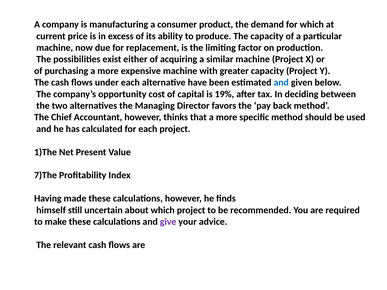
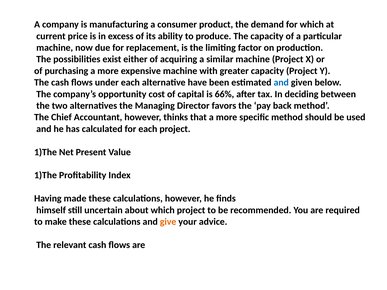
19%: 19% -> 66% (224, 94)
7)The: 7)The -> 1)The (46, 175)
give colour: purple -> orange (168, 222)
